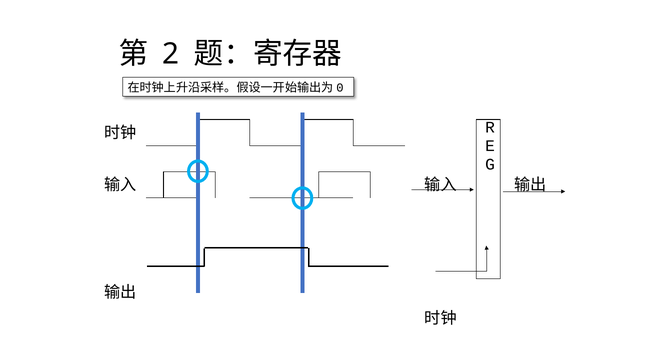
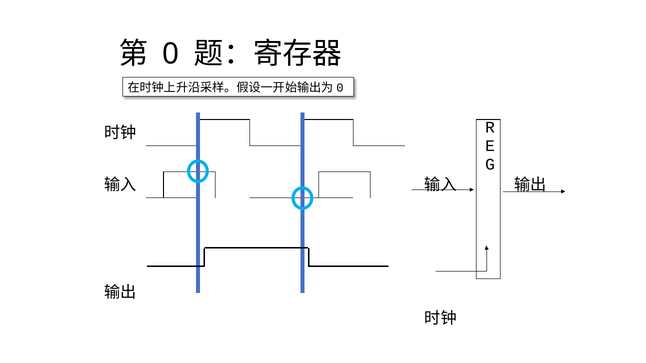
2: 2 -> 0 (171, 54)
